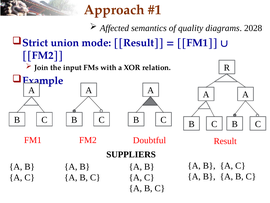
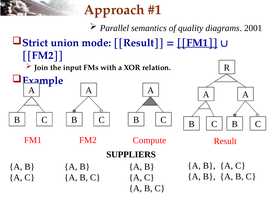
Affected: Affected -> Parallel (114, 28)
2028: 2028 -> 2001 (253, 28)
FM1 underline: none -> present (197, 43)
Doubtful: Doubtful -> Compute (149, 140)
